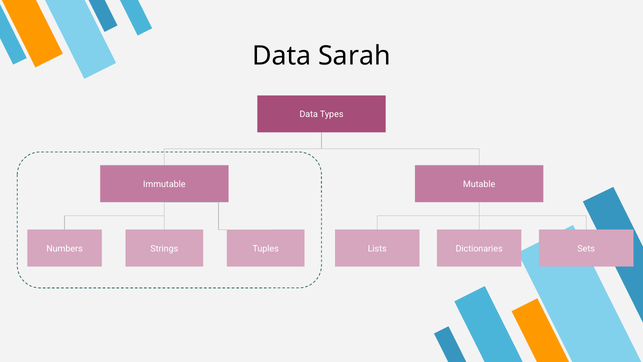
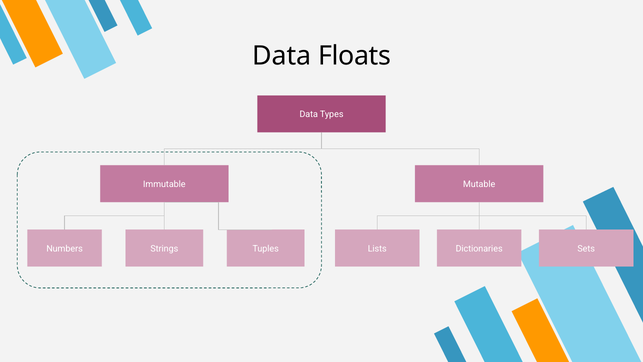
Sarah: Sarah -> Floats (355, 56)
